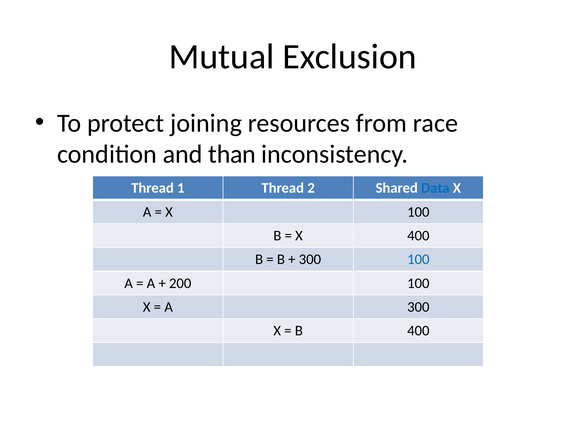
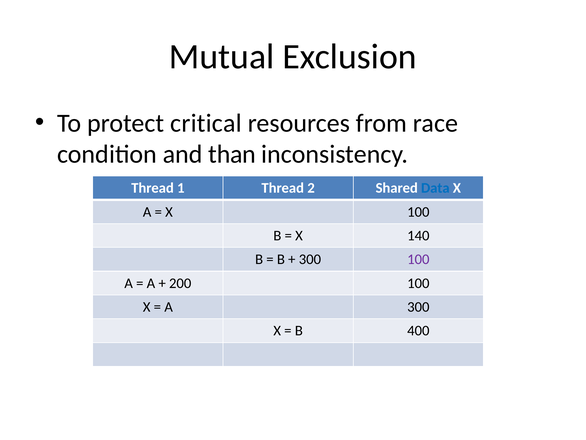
joining: joining -> critical (206, 123)
X 400: 400 -> 140 (418, 235)
100 colour: blue -> purple (418, 259)
